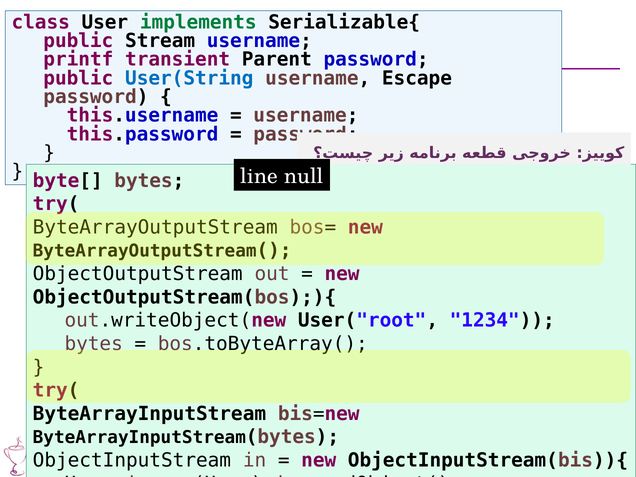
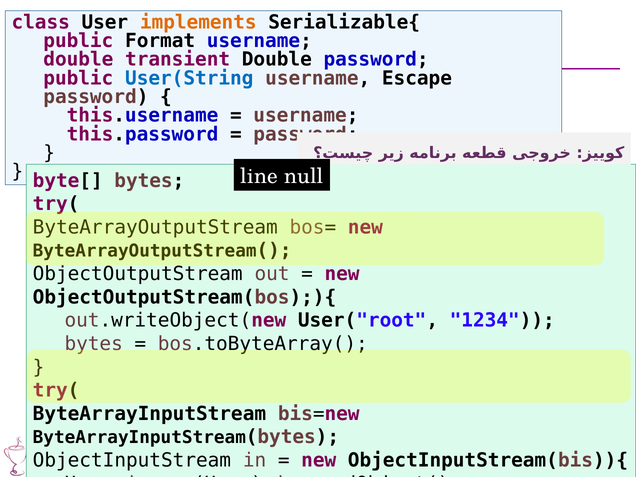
implements colour: green -> orange (198, 22)
Stream: Stream -> Format (160, 41)
printf: printf -> double (78, 60)
transient Parent: Parent -> Double (277, 60)
